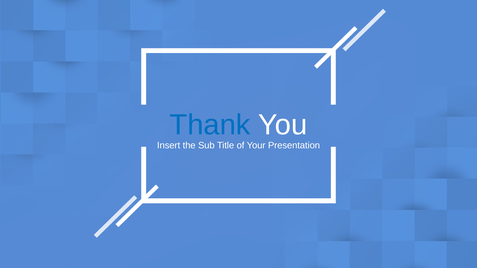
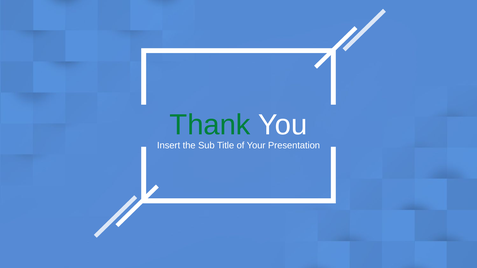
Thank colour: blue -> green (210, 125)
